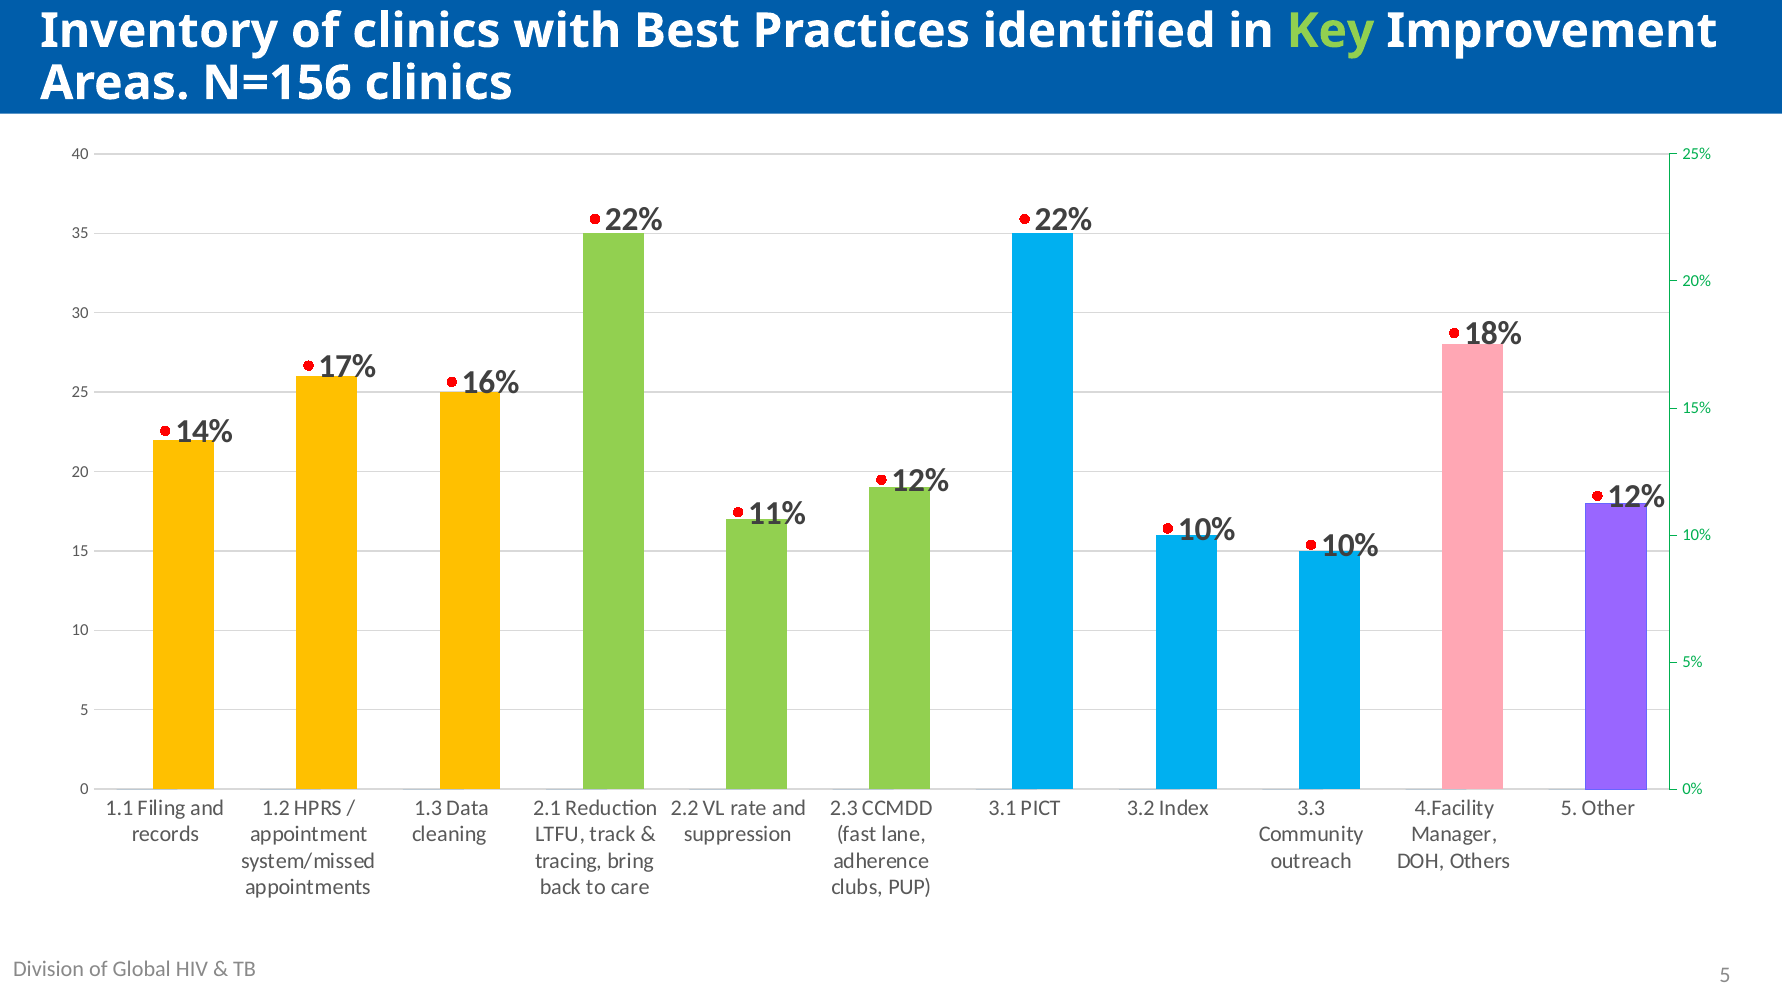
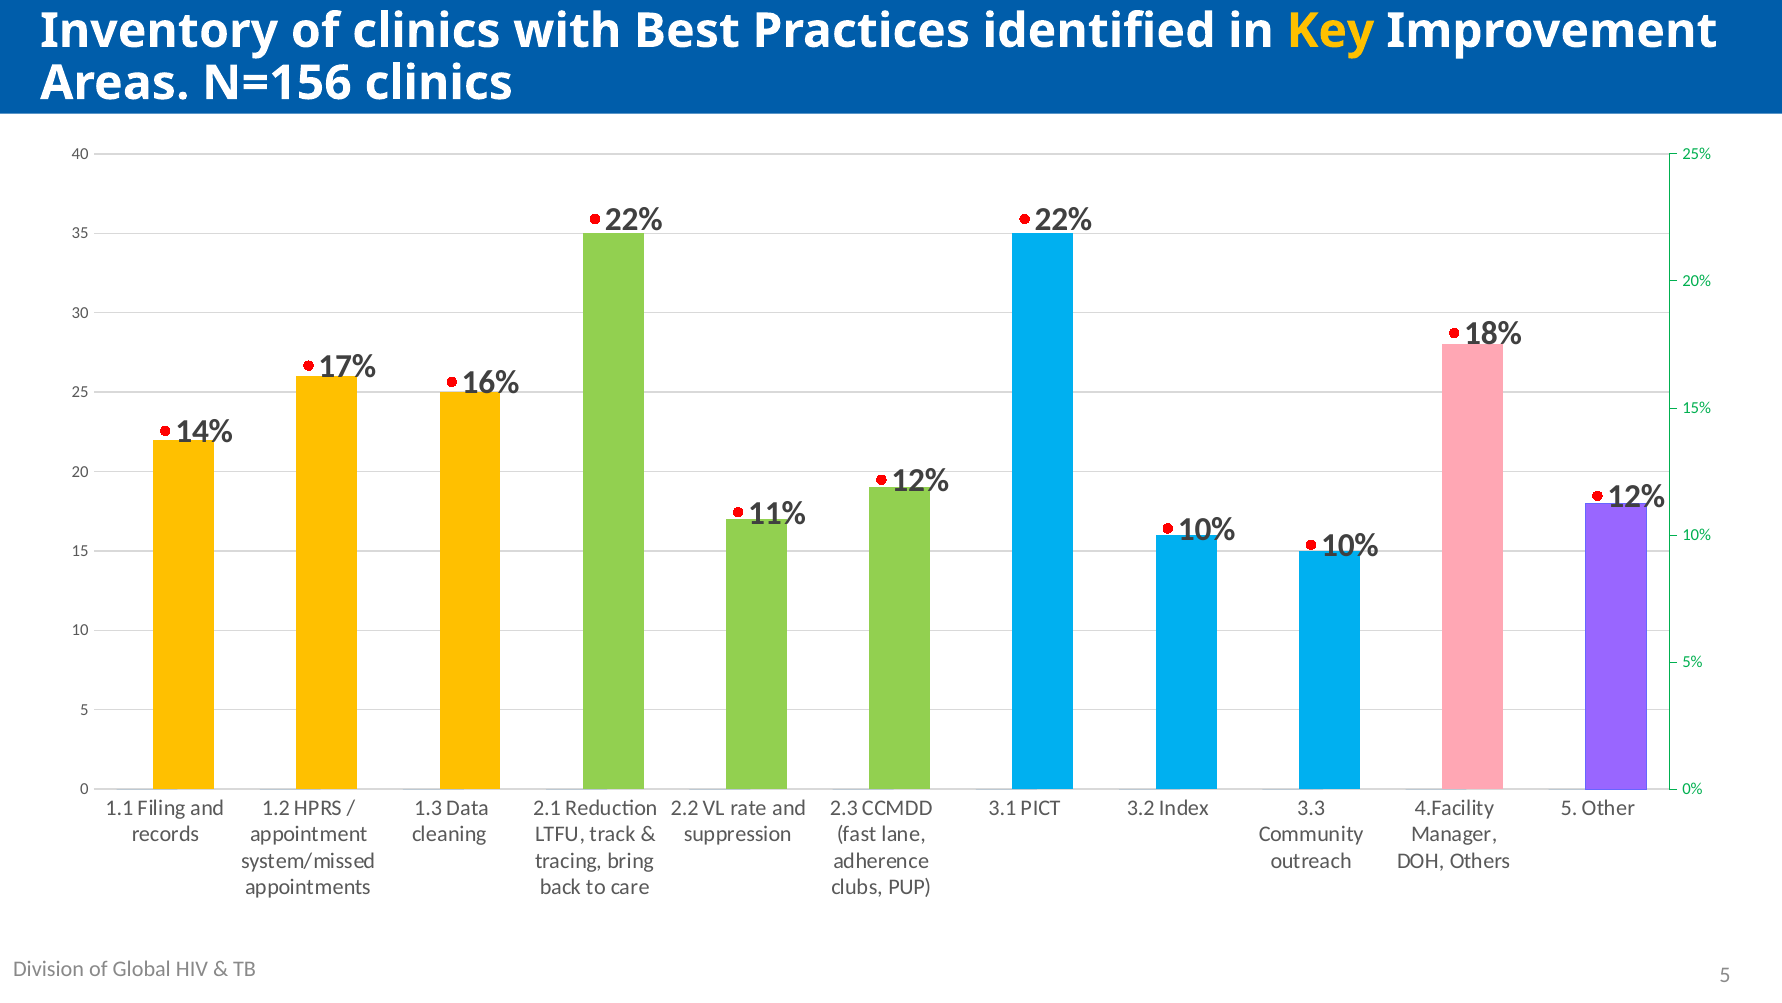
Key colour: light green -> yellow (1330, 31)
